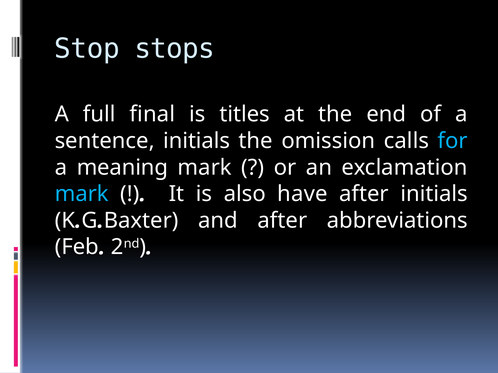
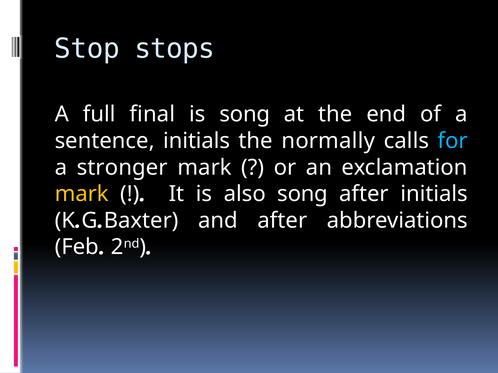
is titles: titles -> song (245, 114)
omission: omission -> normally (328, 141)
meaning: meaning -> stronger (122, 168)
mark colour: light blue -> yellow (82, 194)
also have: have -> song (303, 194)
